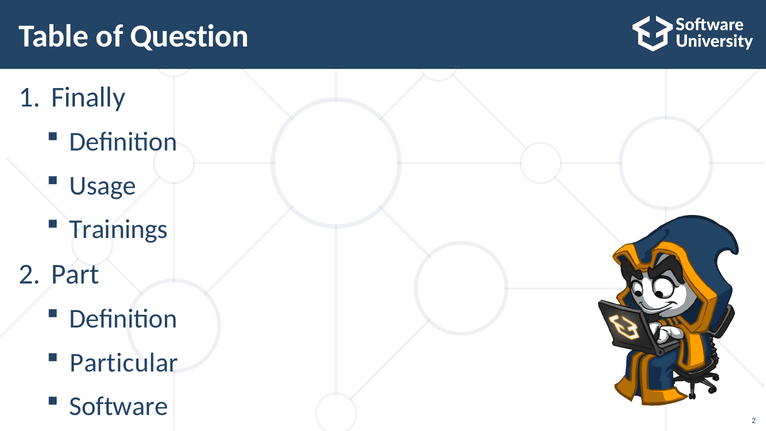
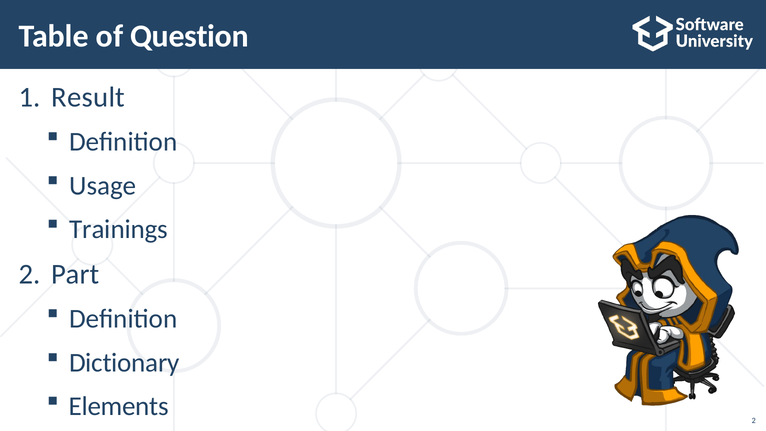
Finally: Finally -> Result (88, 97)
Particular: Particular -> Dictionary (124, 363)
Software: Software -> Elements (119, 406)
